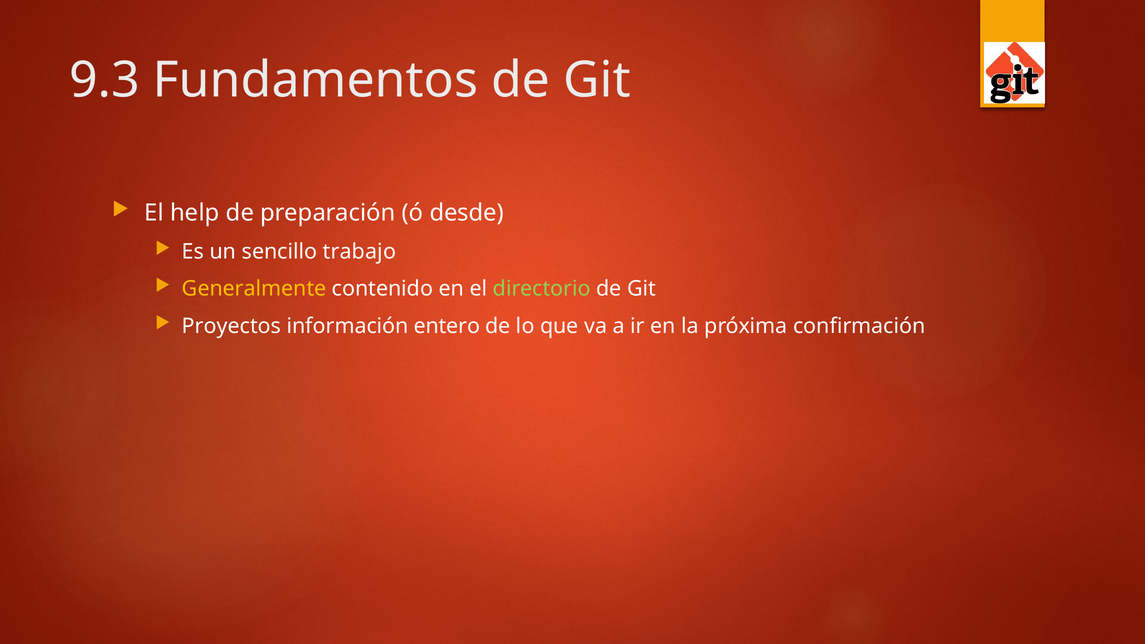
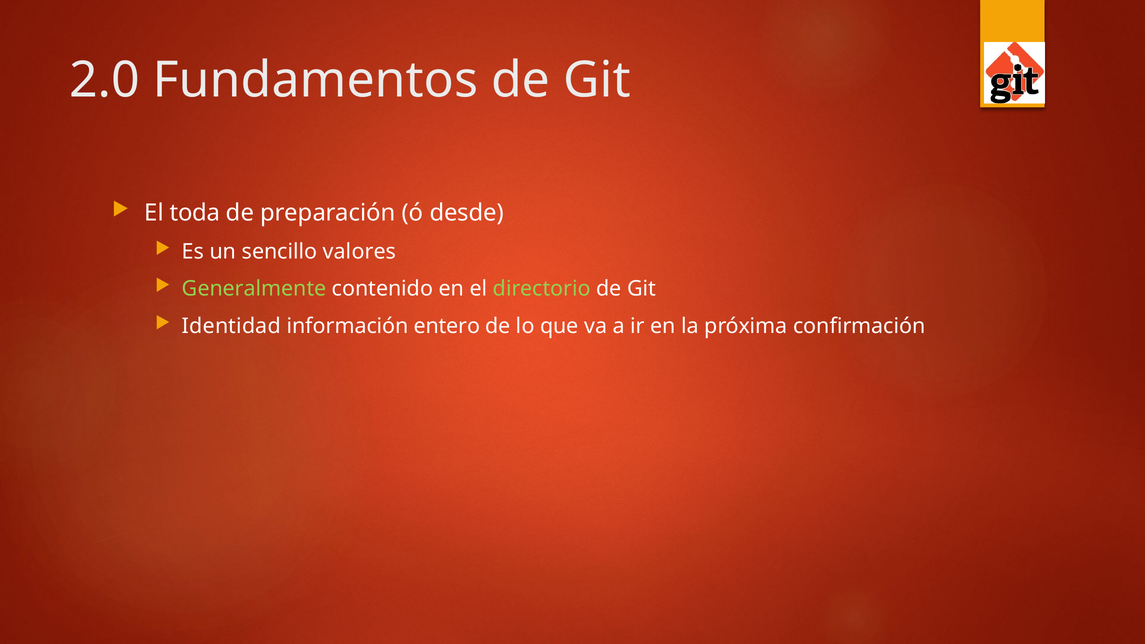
9.3: 9.3 -> 2.0 (105, 80)
help: help -> toda (195, 213)
trabajo: trabajo -> valores (360, 252)
Generalmente colour: yellow -> light green (254, 289)
Proyectos: Proyectos -> Identidad (231, 326)
